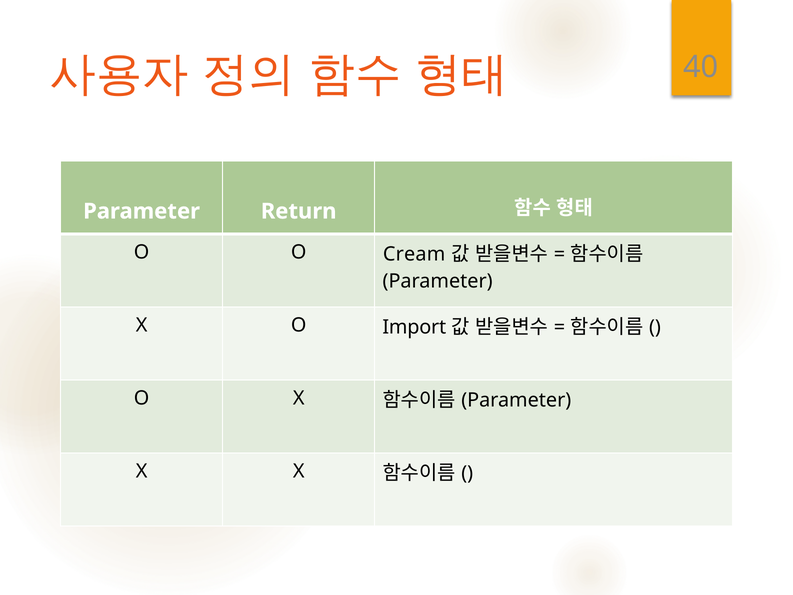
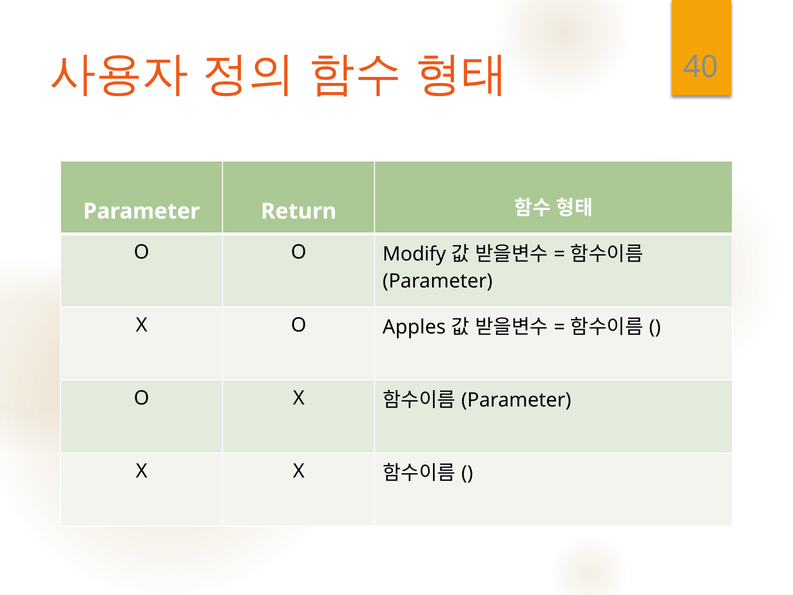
Cream: Cream -> Modify (414, 254)
Import: Import -> Apples (414, 327)
